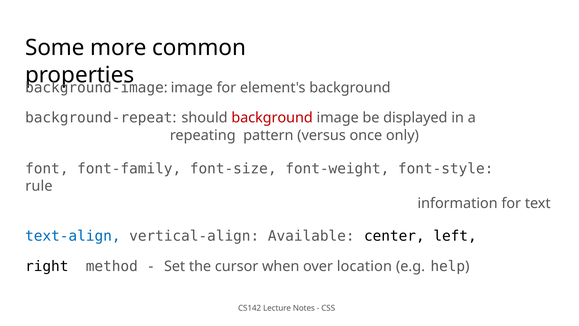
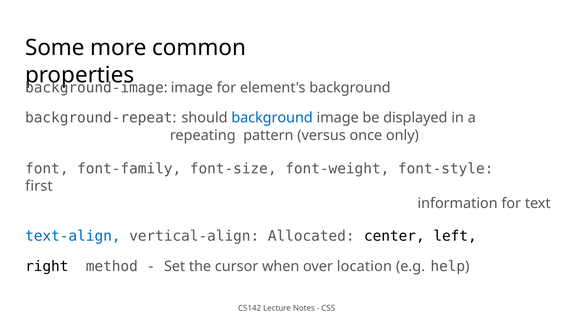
background colour: red -> blue (272, 118)
rule: rule -> first (39, 186)
Available: Available -> Allocated (311, 236)
